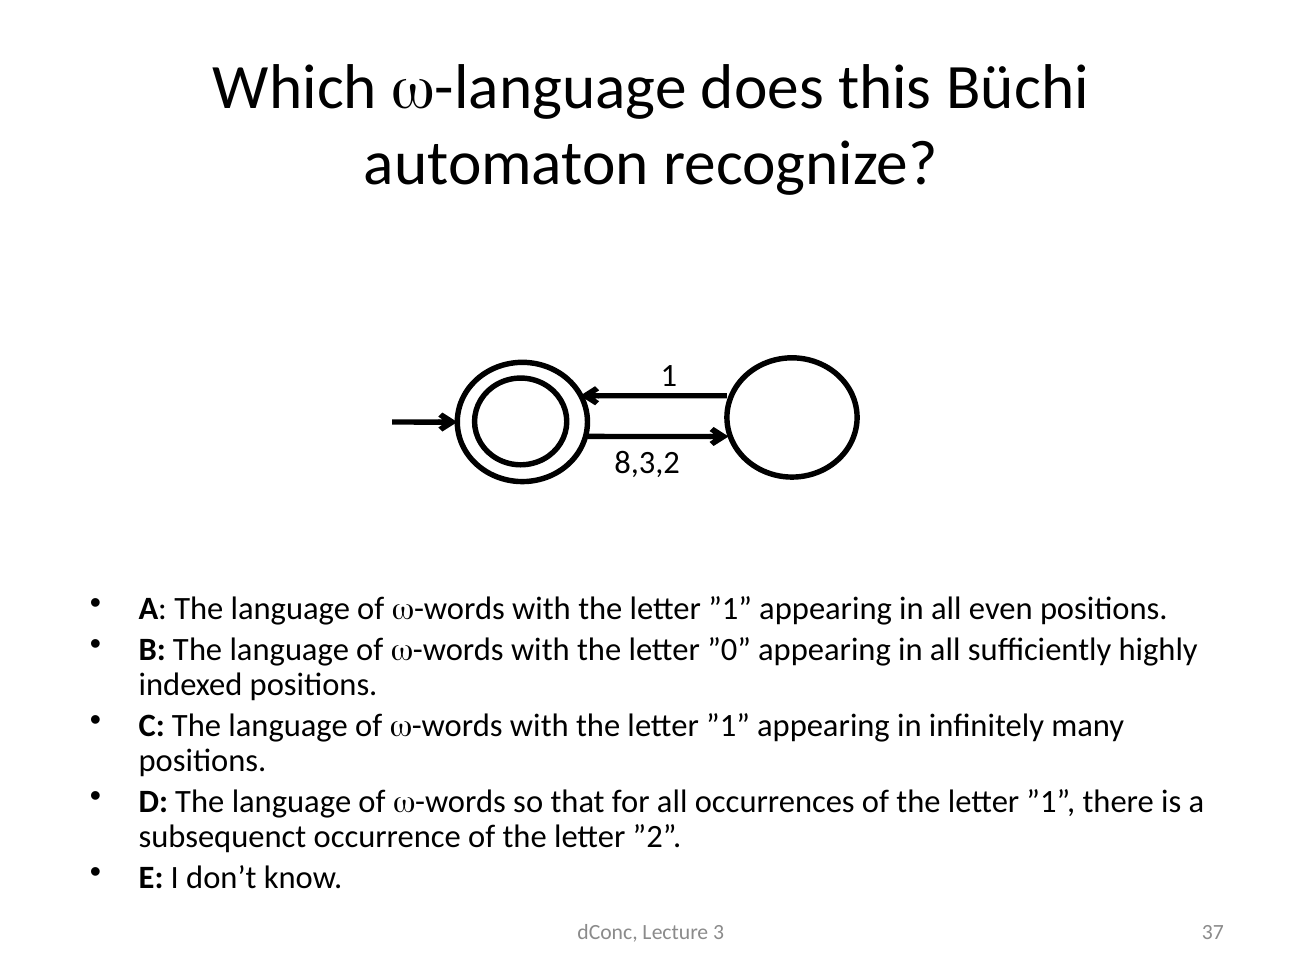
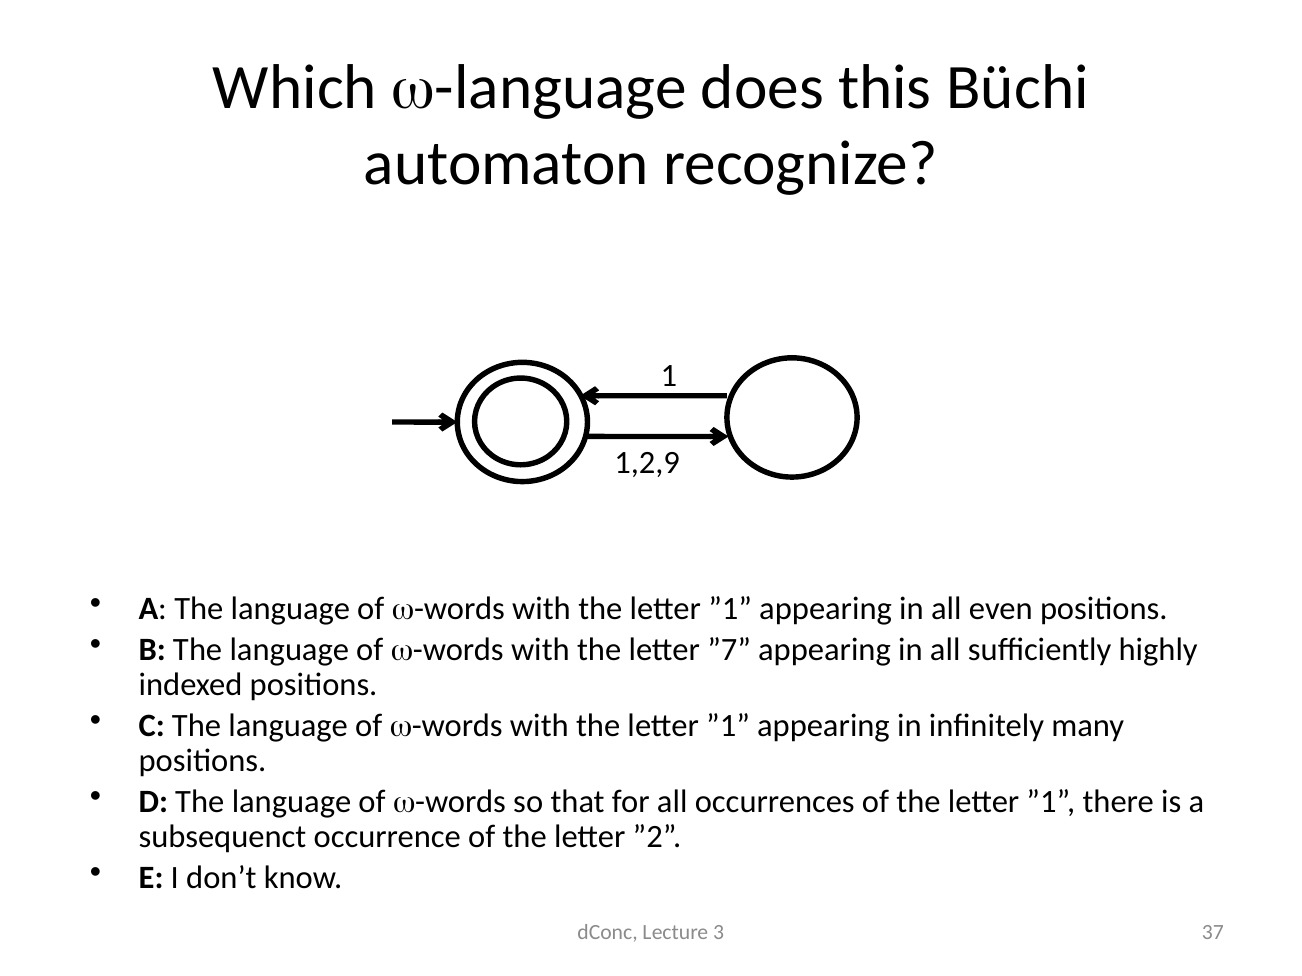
8,3,2: 8,3,2 -> 1,2,9 (647, 463)
”0: ”0 -> ”7 (729, 650)
